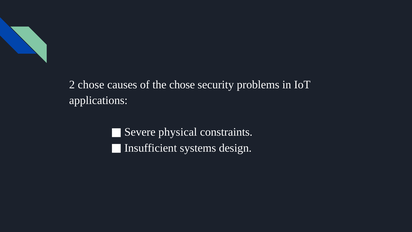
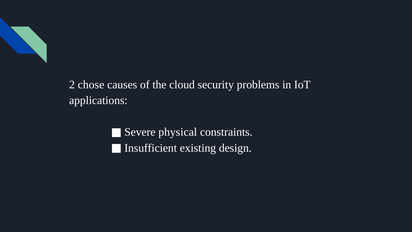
the chose: chose -> cloud (182, 84)
systems: systems -> existing (198, 148)
